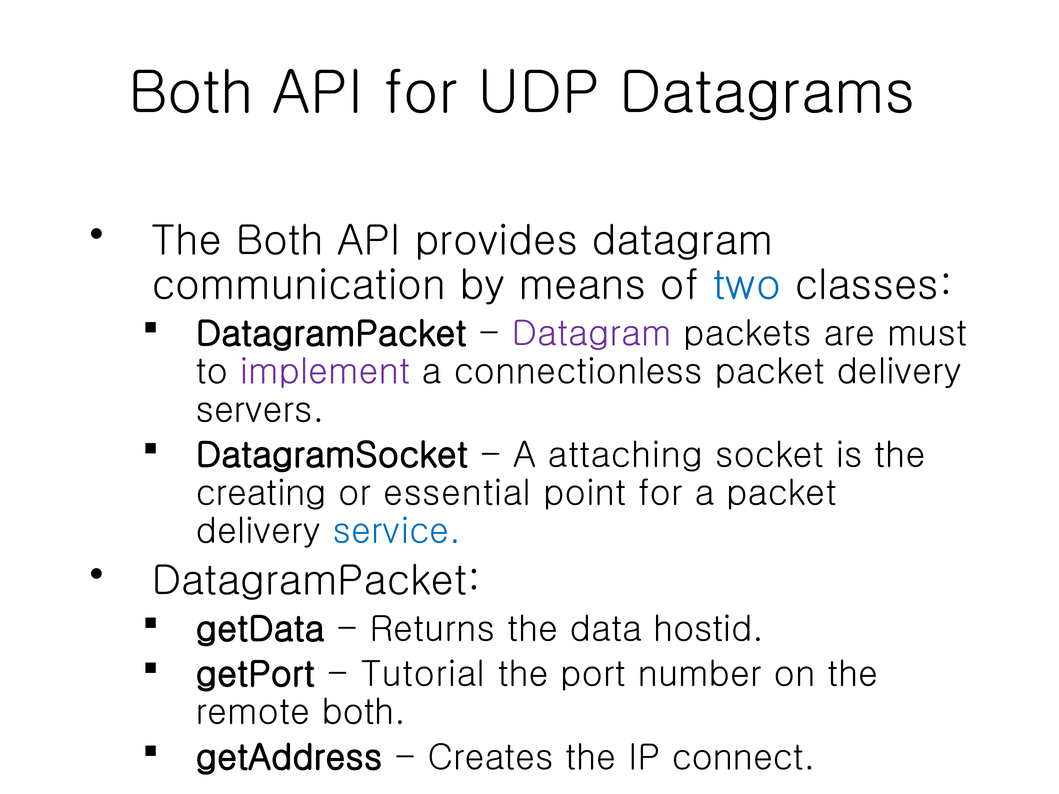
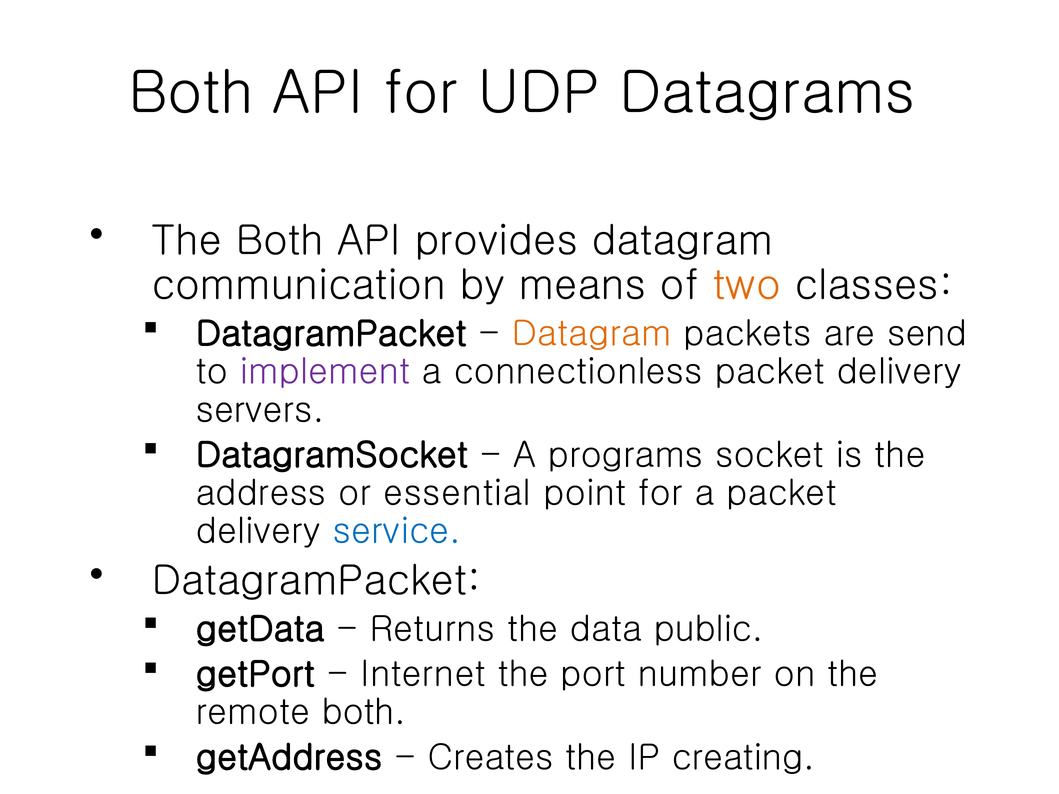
two colour: blue -> orange (747, 285)
Datagram colour: purple -> orange (592, 334)
must: must -> send (927, 334)
attaching: attaching -> programs (626, 455)
creating: creating -> address (261, 493)
hostid: hostid -> public (709, 629)
Tutorial: Tutorial -> Internet (423, 674)
connect: connect -> creating (743, 758)
